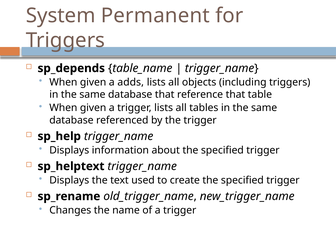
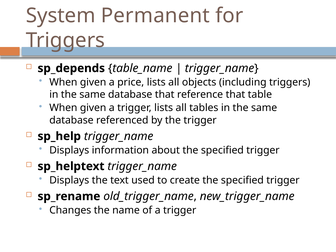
adds: adds -> price (131, 82)
